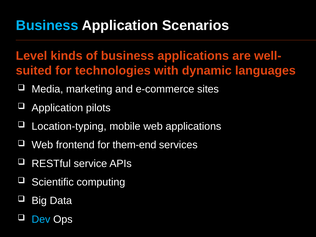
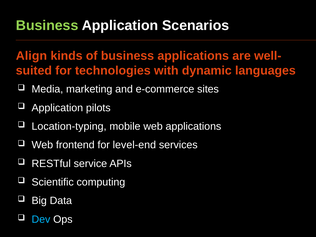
Business colour: light blue -> light green (47, 26)
Level: Level -> Align (31, 56)
them-end: them-end -> level-end (134, 145)
